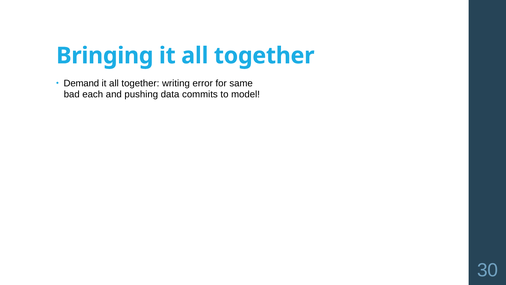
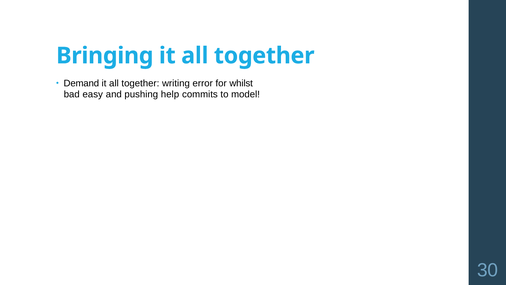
same: same -> whilst (241, 83)
each: each -> easy (93, 94)
data: data -> help (170, 94)
